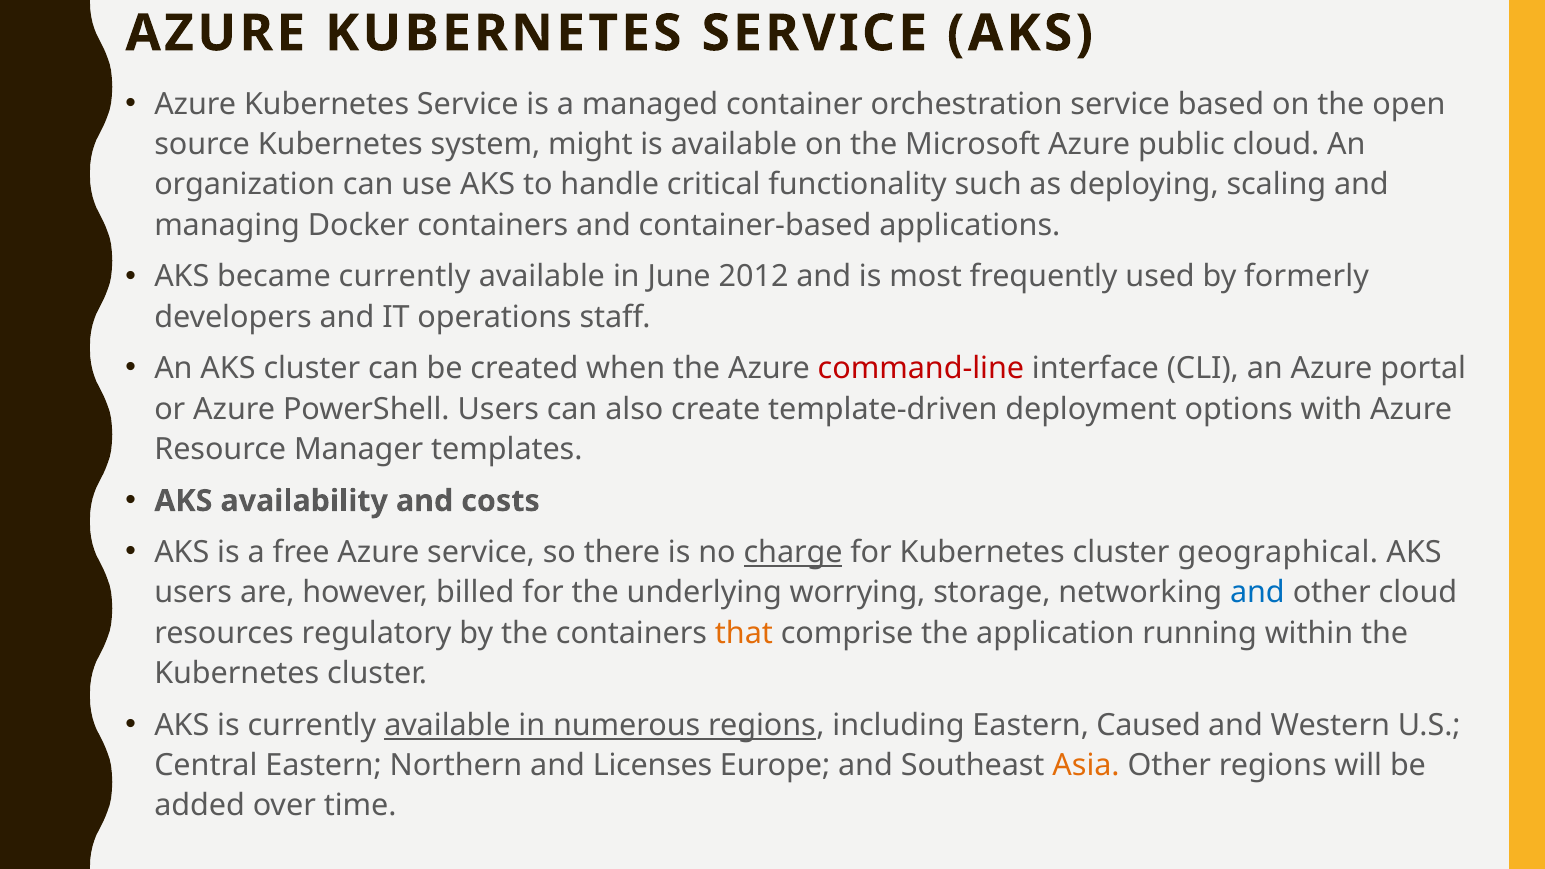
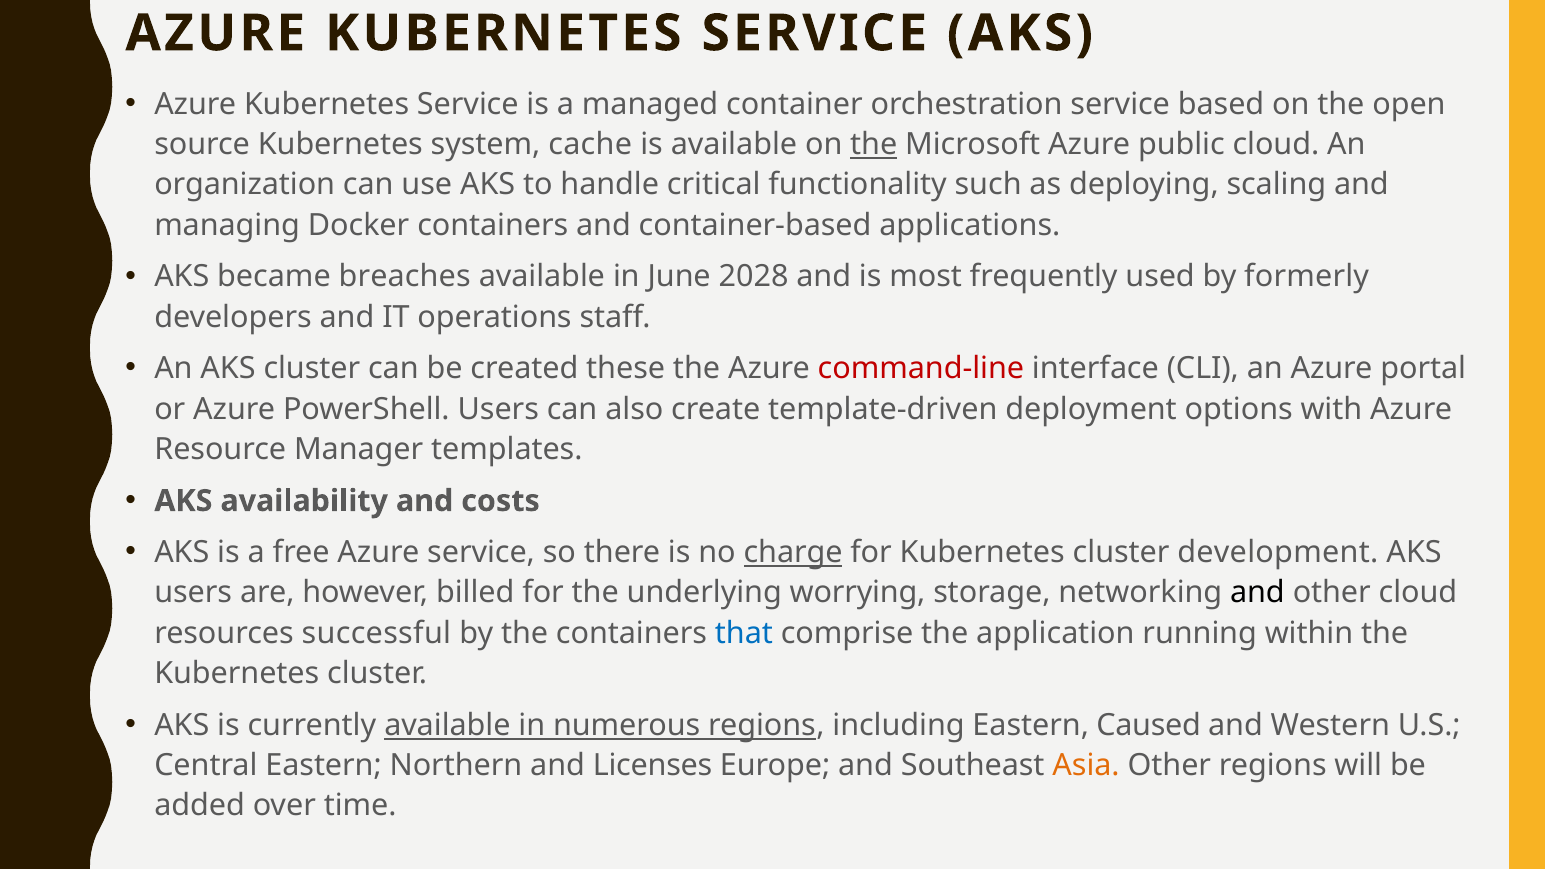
might: might -> cache (590, 145)
the underline: none -> present (874, 145)
became currently: currently -> breaches (405, 277)
2012: 2012 -> 2028 (754, 277)
when: when -> these (626, 369)
geographical: geographical -> development (1278, 553)
and colour: blue -> black (1257, 593)
regulatory: regulatory -> successful (376, 633)
that colour: orange -> blue (744, 633)
